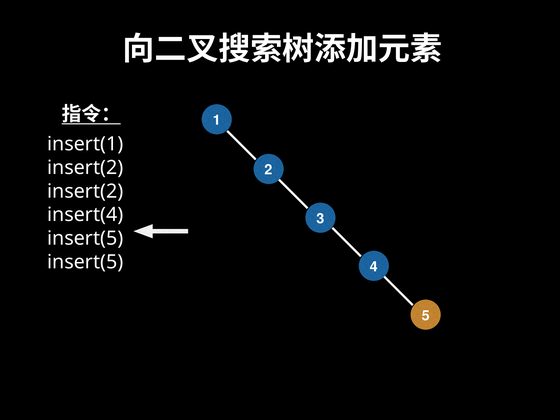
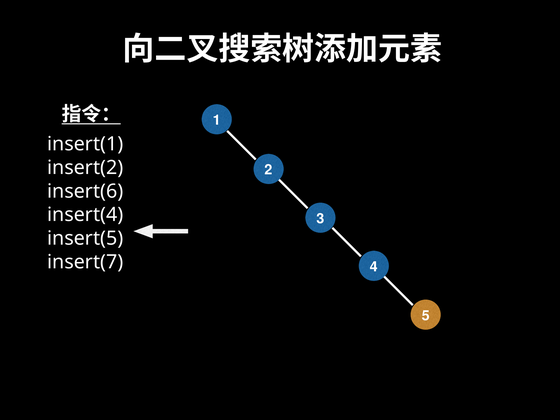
insert(2: insert(2 -> insert(6 (85, 191)
insert(5: insert(5 -> insert(7 (85, 262)
